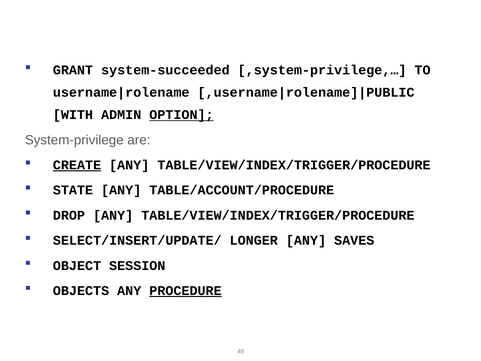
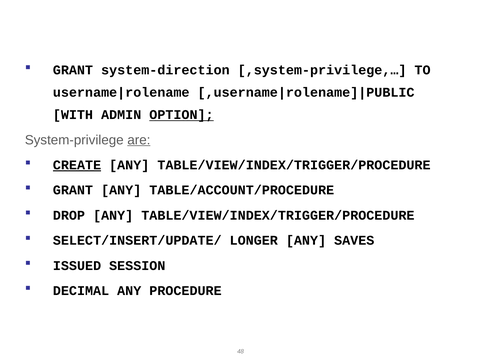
system-succeeded: system-succeeded -> system-direction (165, 70)
are underline: none -> present (139, 140)
STATE: STATE -> GRANT (73, 190)
OBJECT: OBJECT -> ISSUED (77, 265)
OBJECTS: OBJECTS -> DECIMAL (81, 291)
PROCEDURE underline: present -> none (185, 291)
